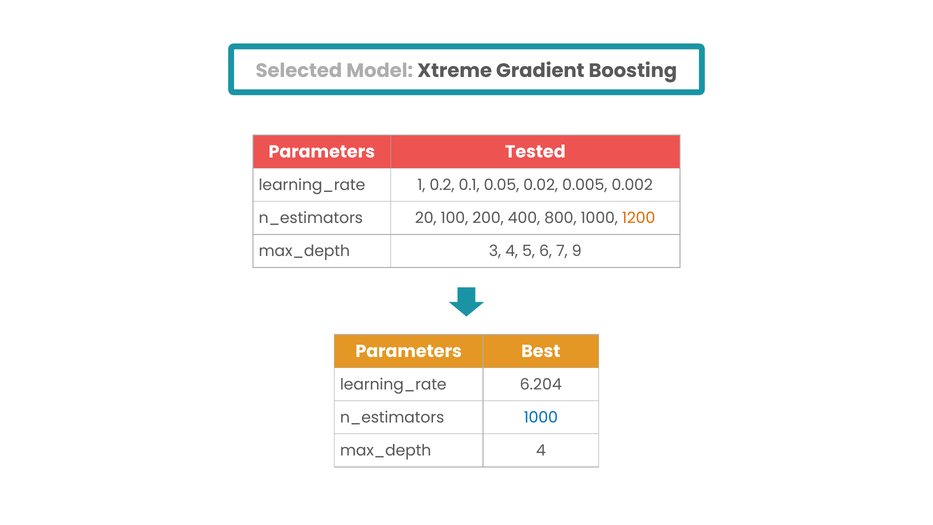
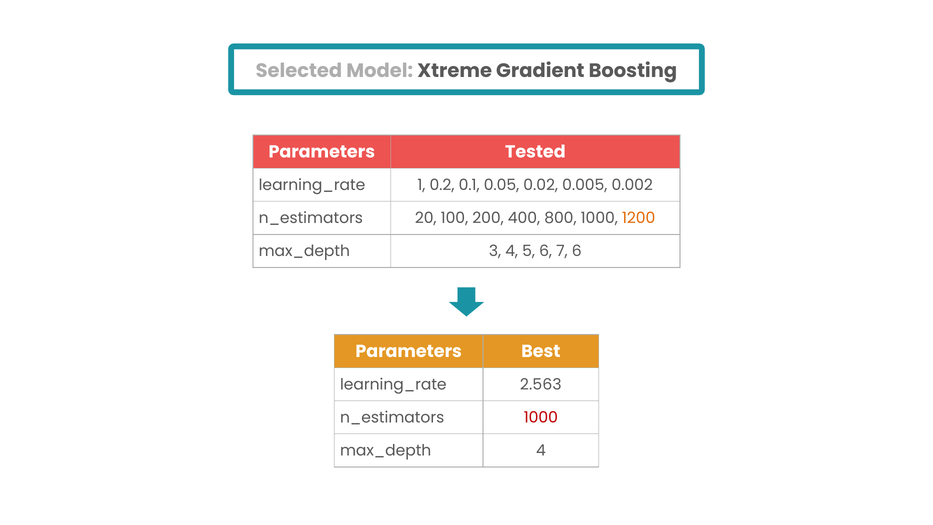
7 9: 9 -> 6 (577, 251)
6.204: 6.204 -> 2.563 (541, 384)
1000 colour: blue -> red (541, 417)
